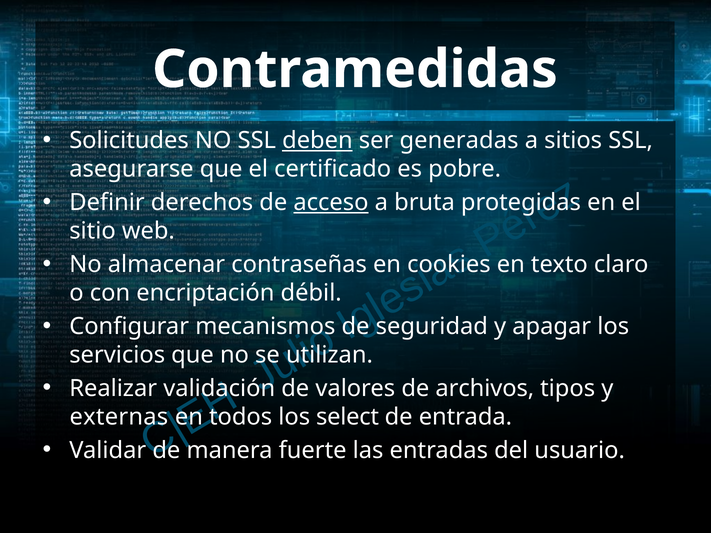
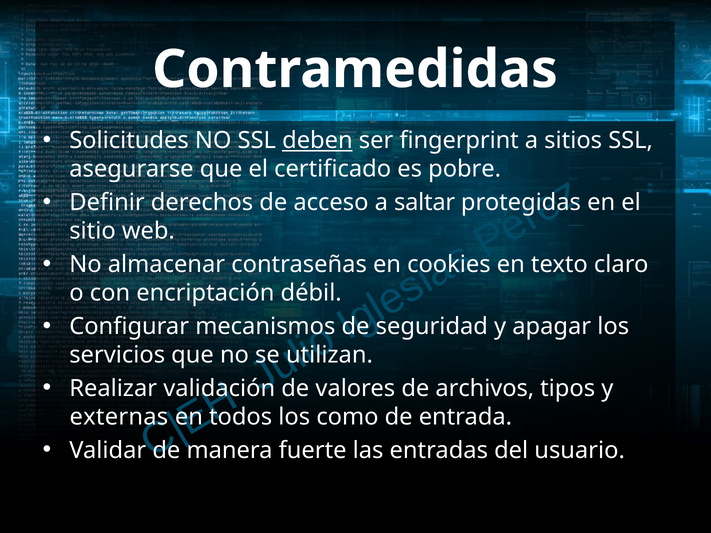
generadas: generadas -> fingerprint (459, 140)
acceso underline: present -> none (331, 202)
bruta: bruta -> saltar (425, 202)
select: select -> como (347, 417)
